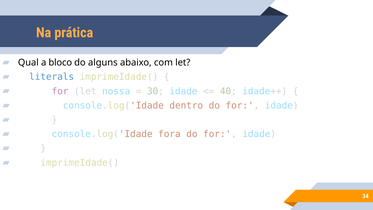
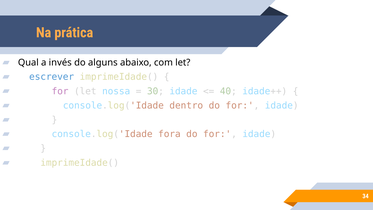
bloco: bloco -> invés (60, 62)
literals: literals -> escrever (52, 77)
